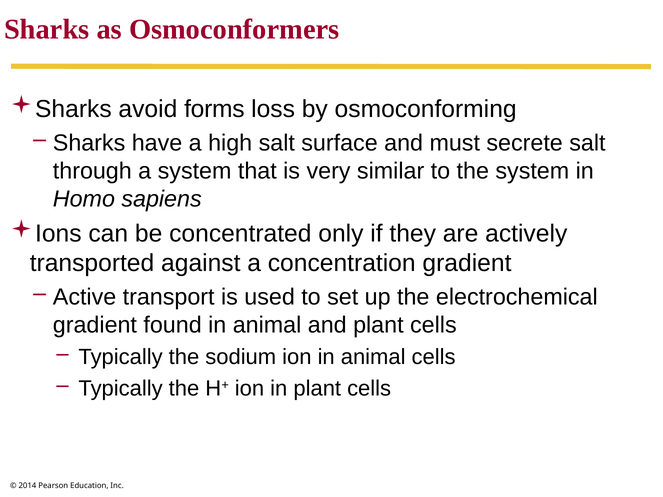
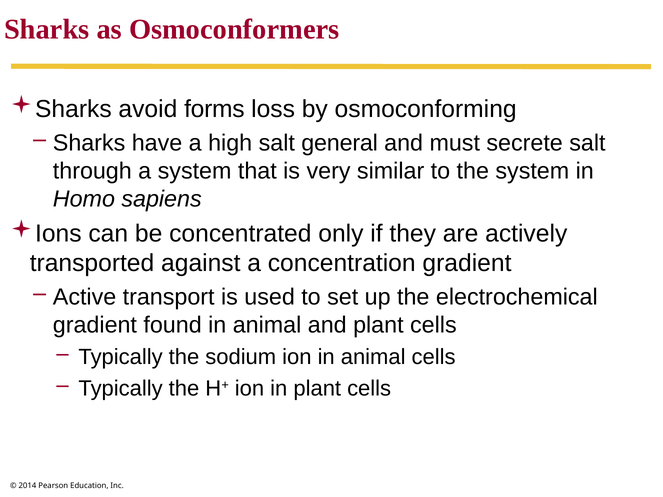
surface: surface -> general (340, 143)
